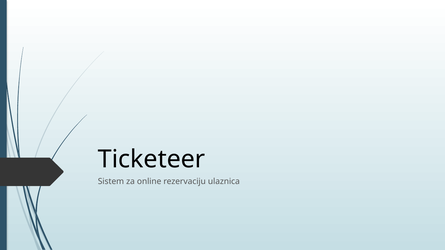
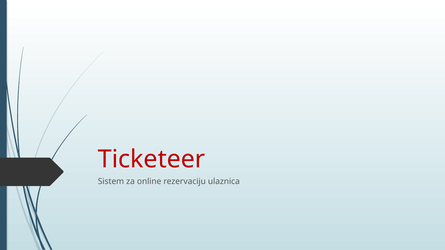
Ticketeer colour: black -> red (152, 159)
